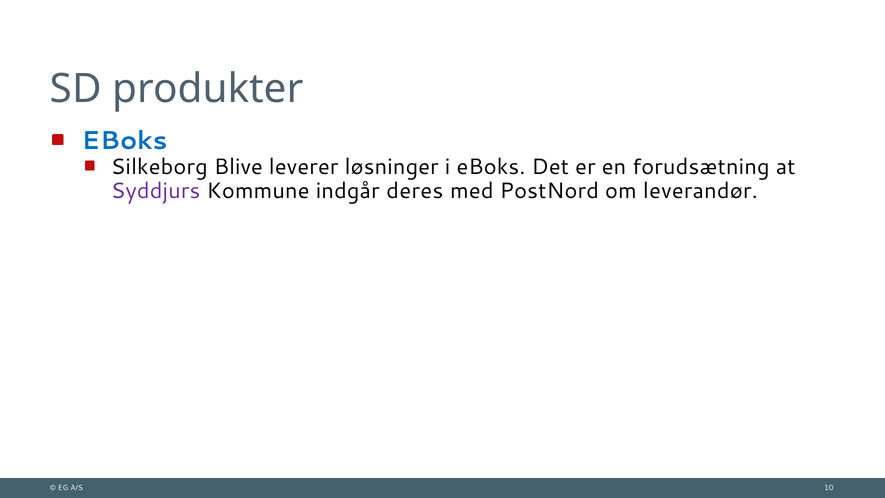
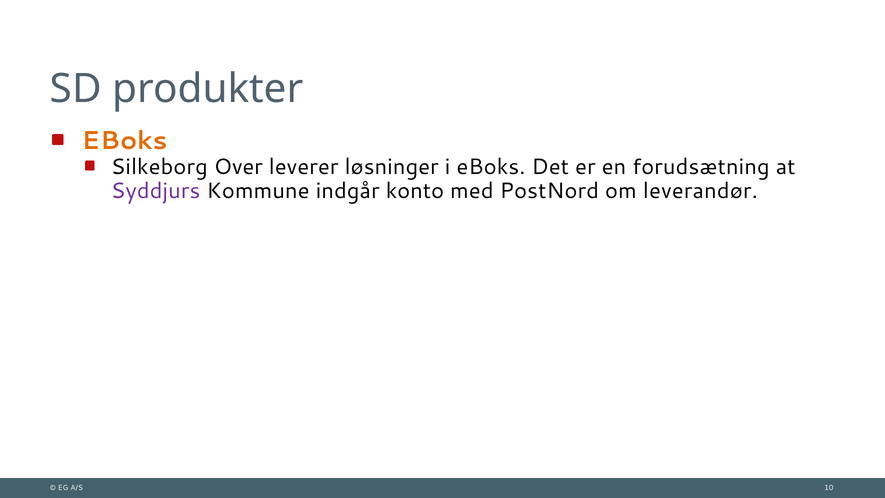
EBoks colour: blue -> orange (125, 141)
Blive: Blive -> Over (238, 167)
deres: deres -> konto (415, 191)
